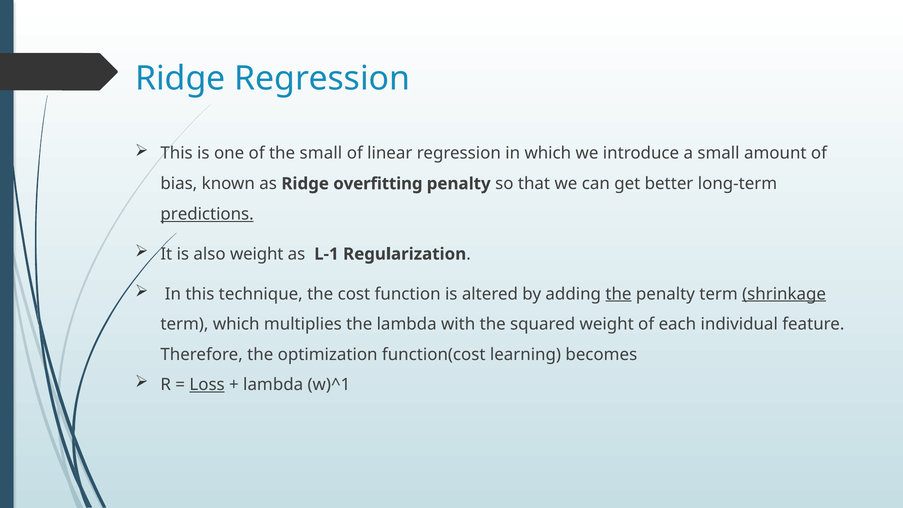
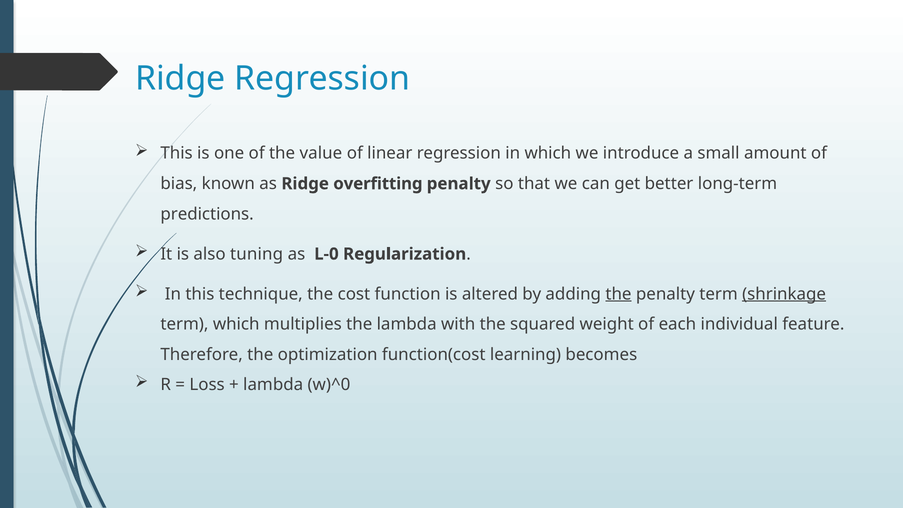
the small: small -> value (321, 153)
predictions underline: present -> none (207, 214)
also weight: weight -> tuning (257, 254)
L-1: L-1 -> L-0 (326, 254)
Loss underline: present -> none (207, 385)
w)^1: w)^1 -> w)^0 (329, 385)
